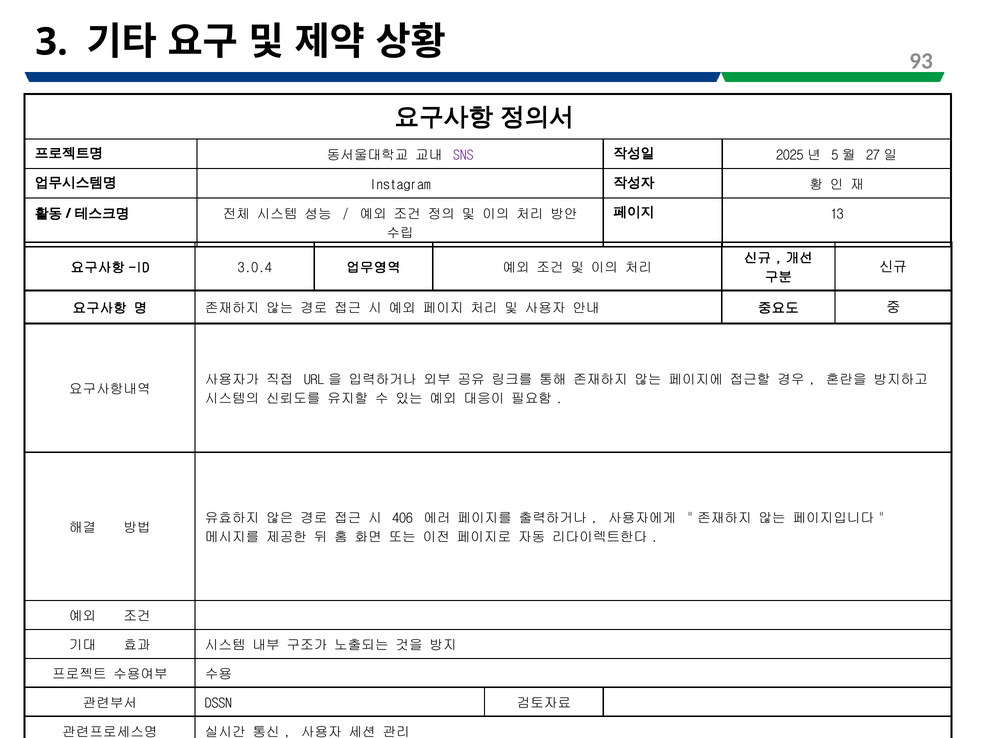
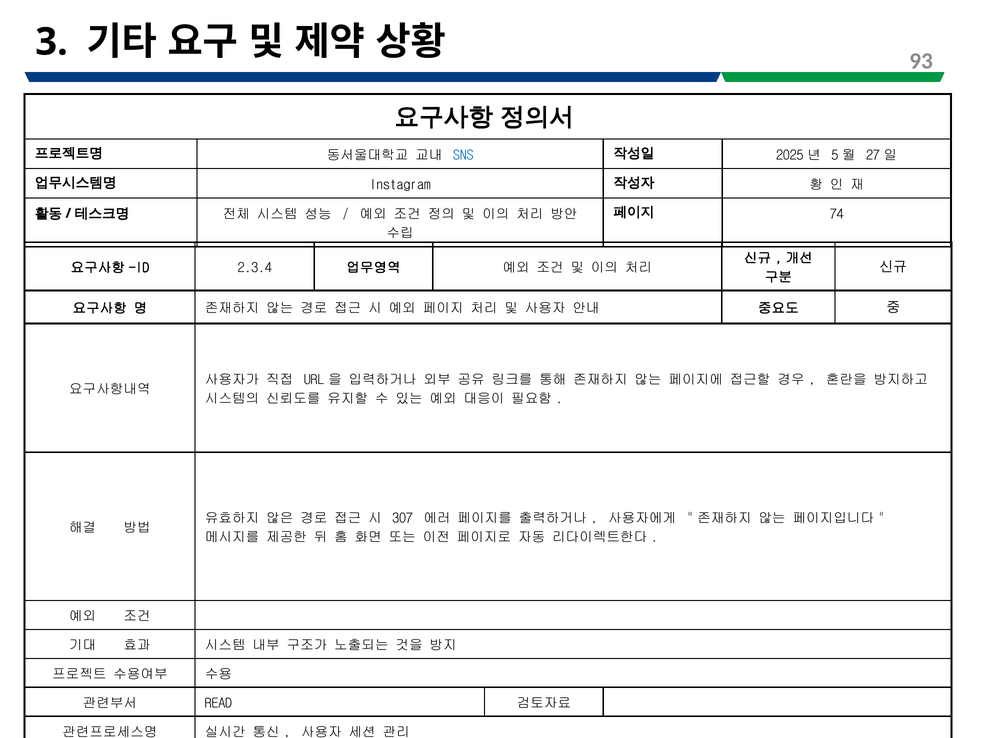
SNS colour: purple -> blue (463, 155)
13: 13 -> 74 (837, 214)
3.0.4: 3.0.4 -> 2.3.4 (255, 268)
406: 406 -> 307 (403, 518)
DSSN: DSSN -> READ (218, 703)
